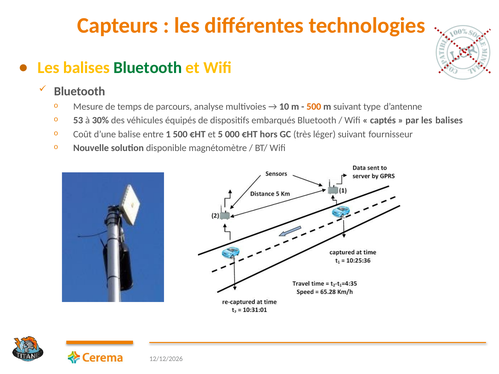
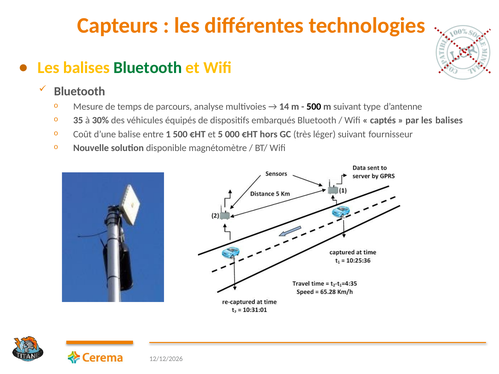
10: 10 -> 14 (284, 107)
500 colour: orange -> black (314, 107)
53: 53 -> 35 (78, 121)
